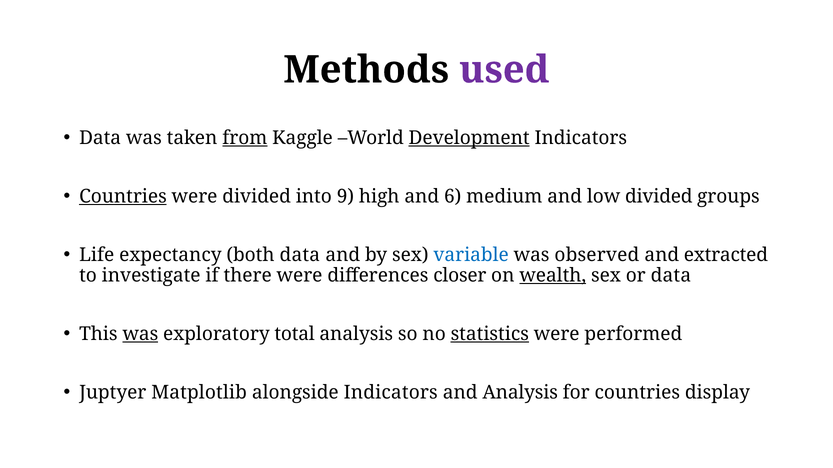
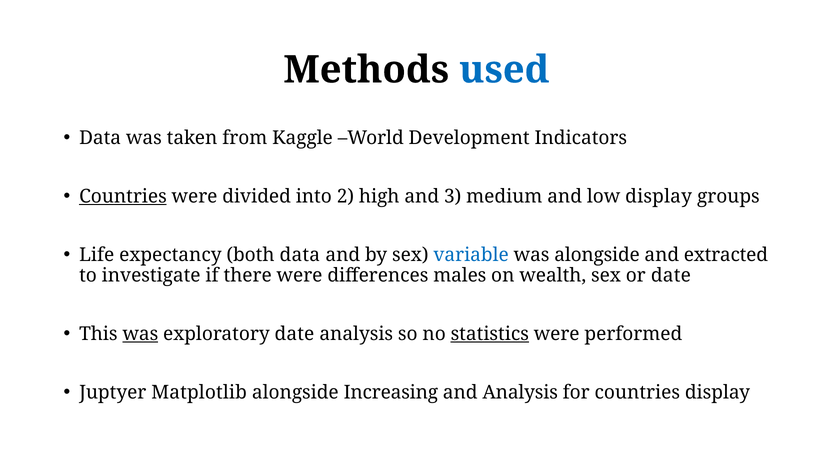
used colour: purple -> blue (504, 70)
from underline: present -> none (245, 138)
Development underline: present -> none (469, 138)
9: 9 -> 2 (345, 197)
6: 6 -> 3 (453, 197)
low divided: divided -> display (659, 197)
was observed: observed -> alongside (597, 255)
closer: closer -> males (460, 276)
wealth underline: present -> none (553, 276)
or data: data -> date (671, 276)
exploratory total: total -> date (294, 334)
alongside Indicators: Indicators -> Increasing (391, 393)
